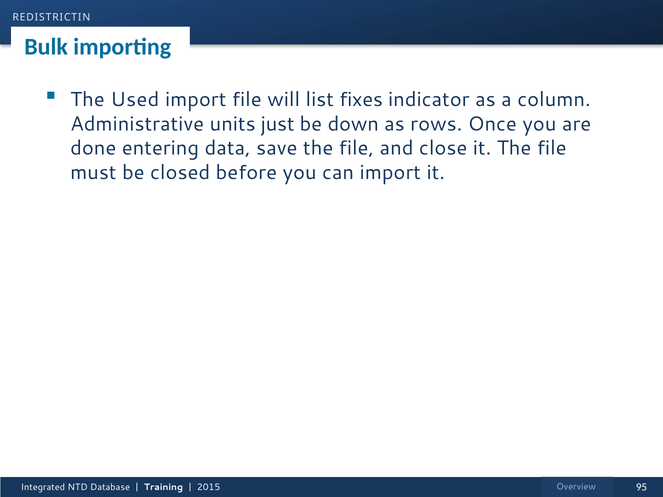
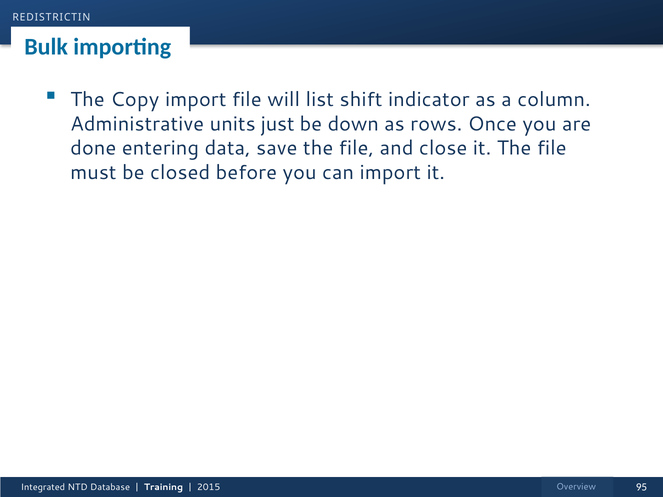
Used: Used -> Copy (135, 100)
fixes: fixes -> shift (361, 100)
